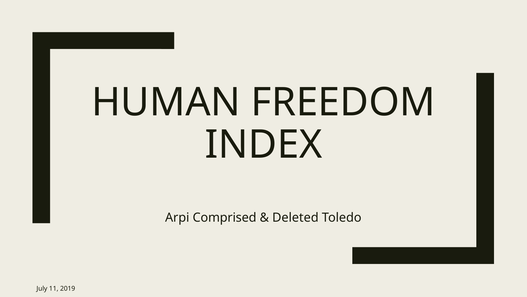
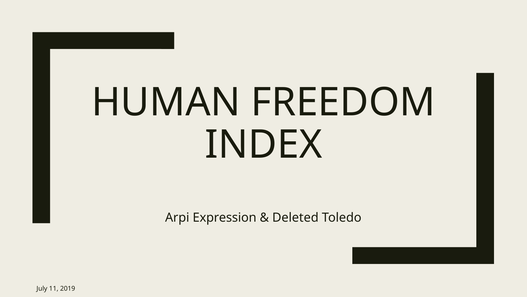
Comprised: Comprised -> Expression (225, 217)
